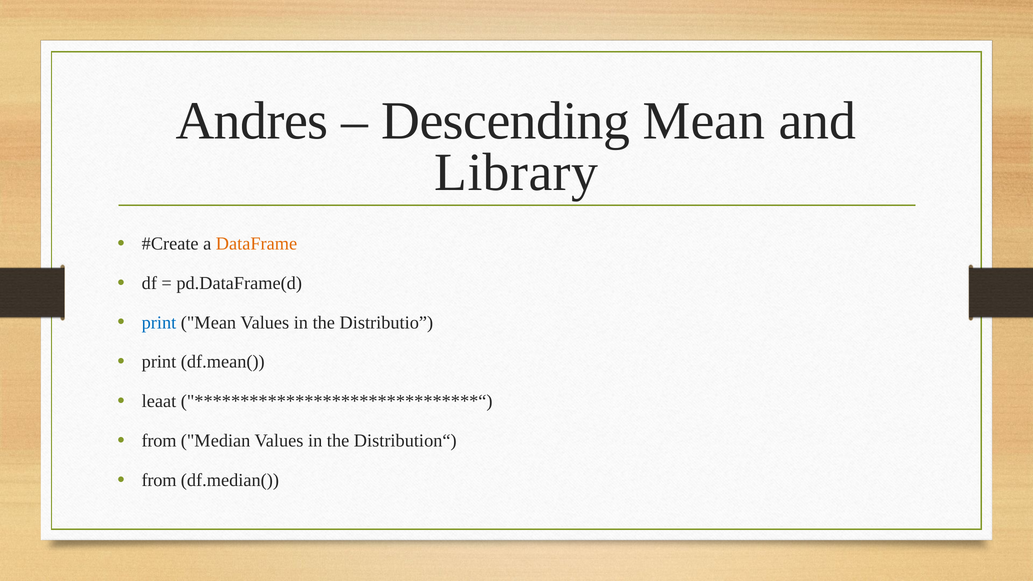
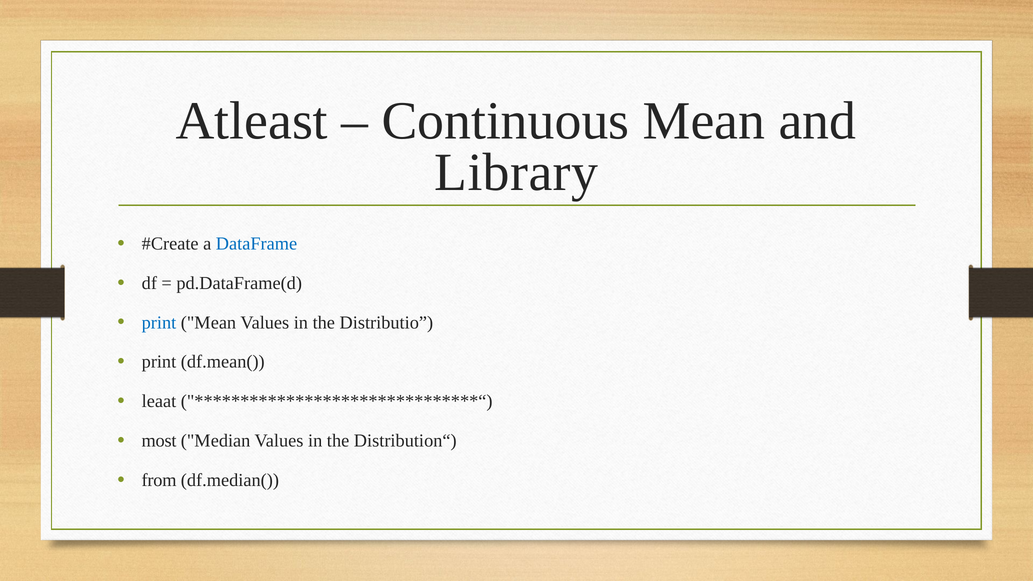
Andres: Andres -> Atleast (252, 121)
Descending: Descending -> Continuous (505, 121)
DataFrame colour: orange -> blue (257, 244)
from: from -> most (159, 441)
